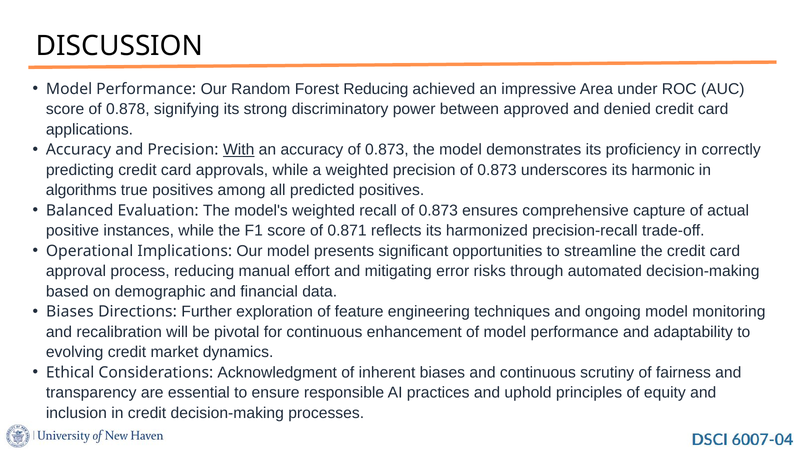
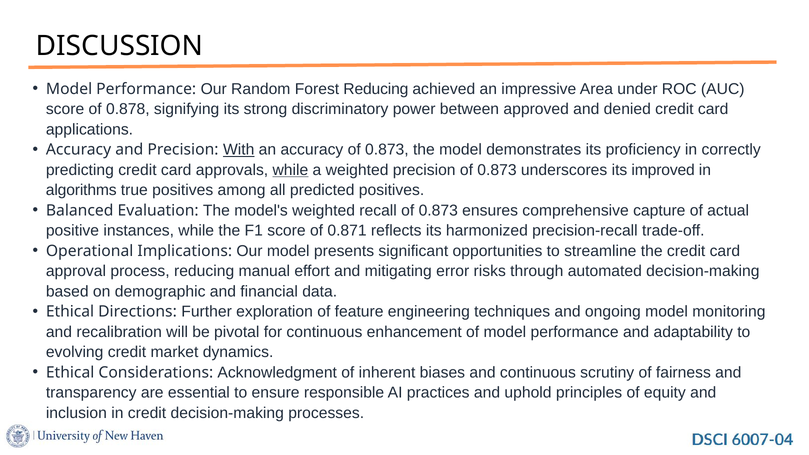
while underline: none -> present (290, 170)
harmonic: harmonic -> improved (663, 170)
Biases: Biases -> Ethical (70, 312)
